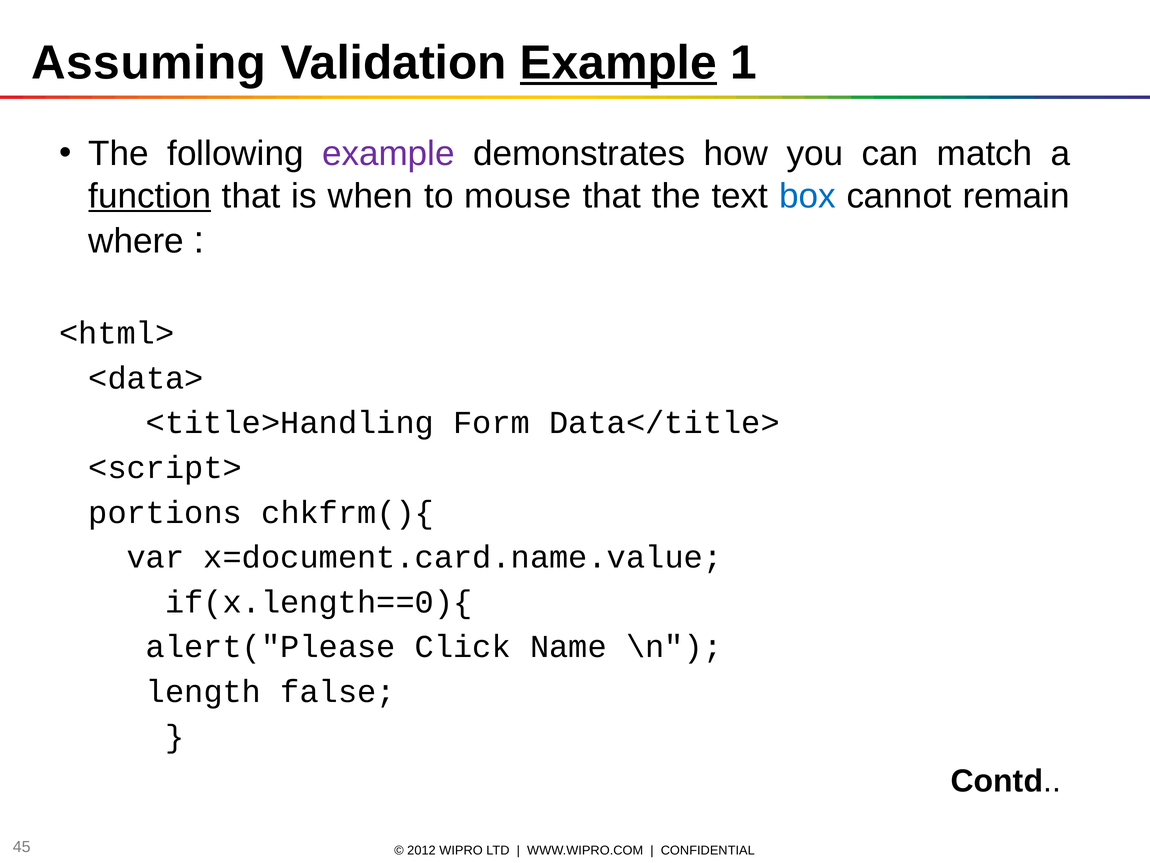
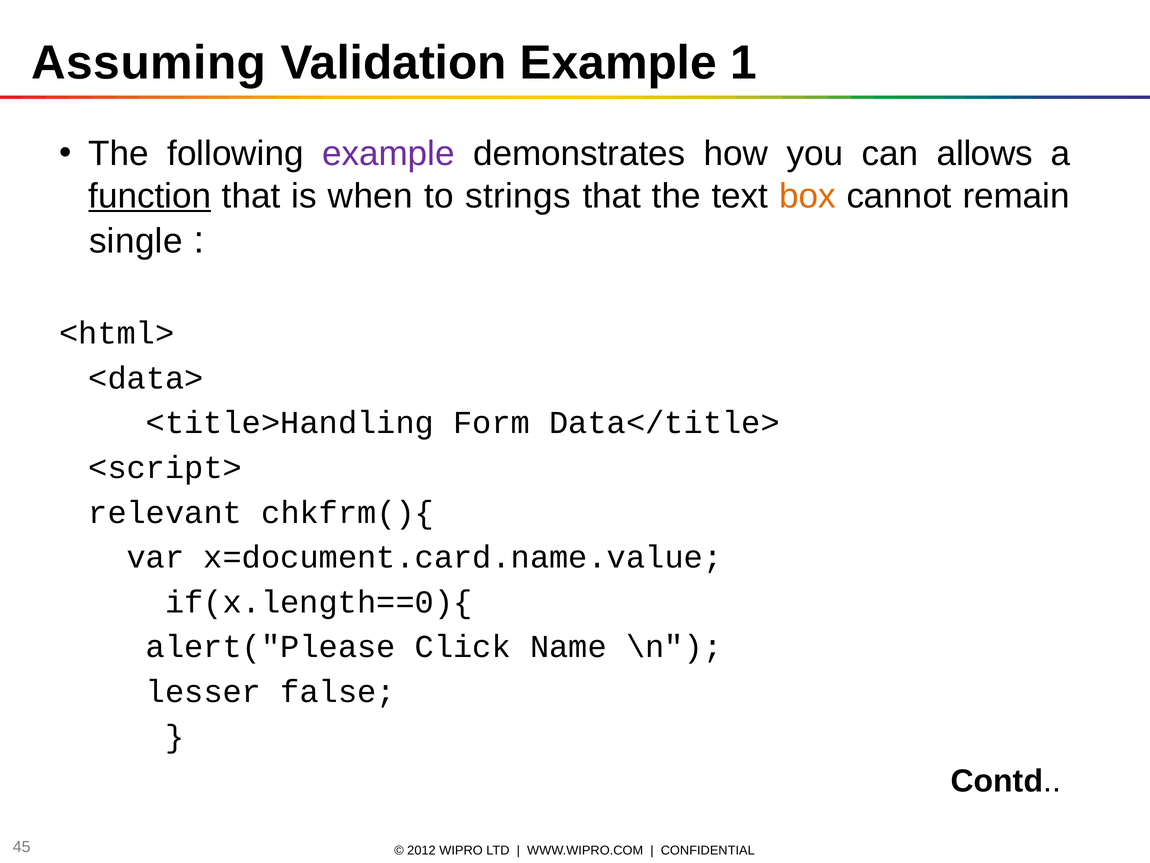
Example underline: present -> none (618, 63)
match: match -> allows (985, 154)
mouse: mouse -> strings (518, 196)
box colour: blue -> orange (807, 196)
where: where -> single (136, 241)
portions: portions -> relevant (165, 512)
length: length -> lesser (203, 691)
